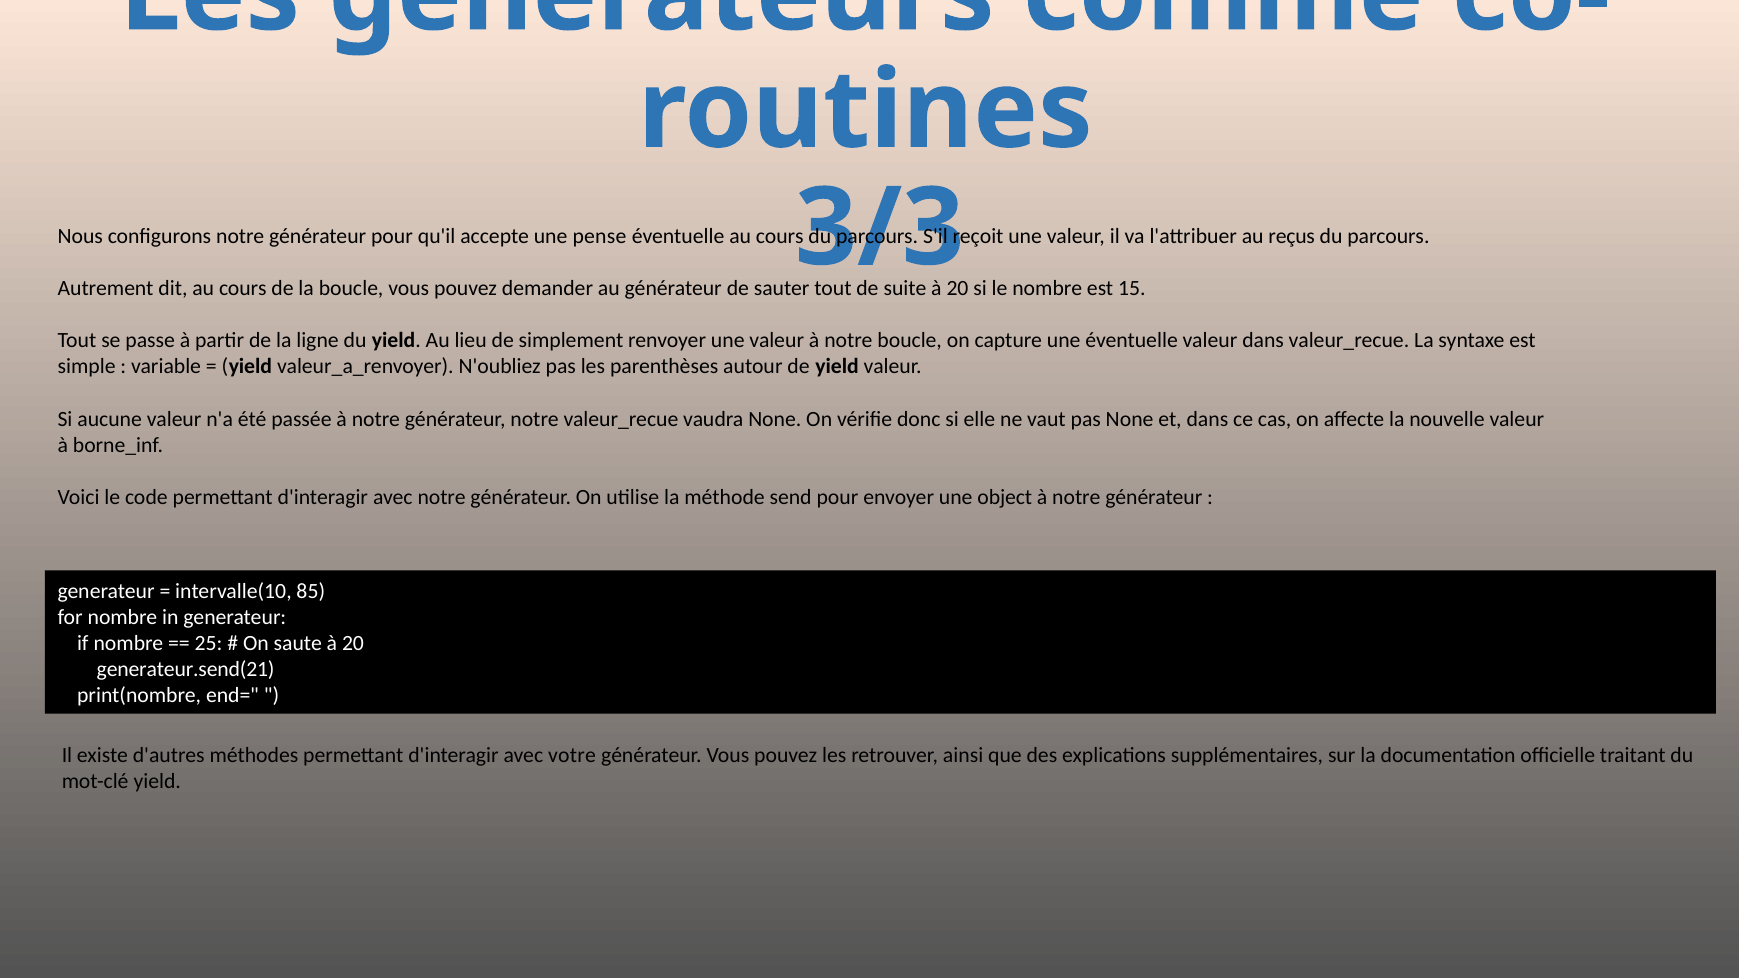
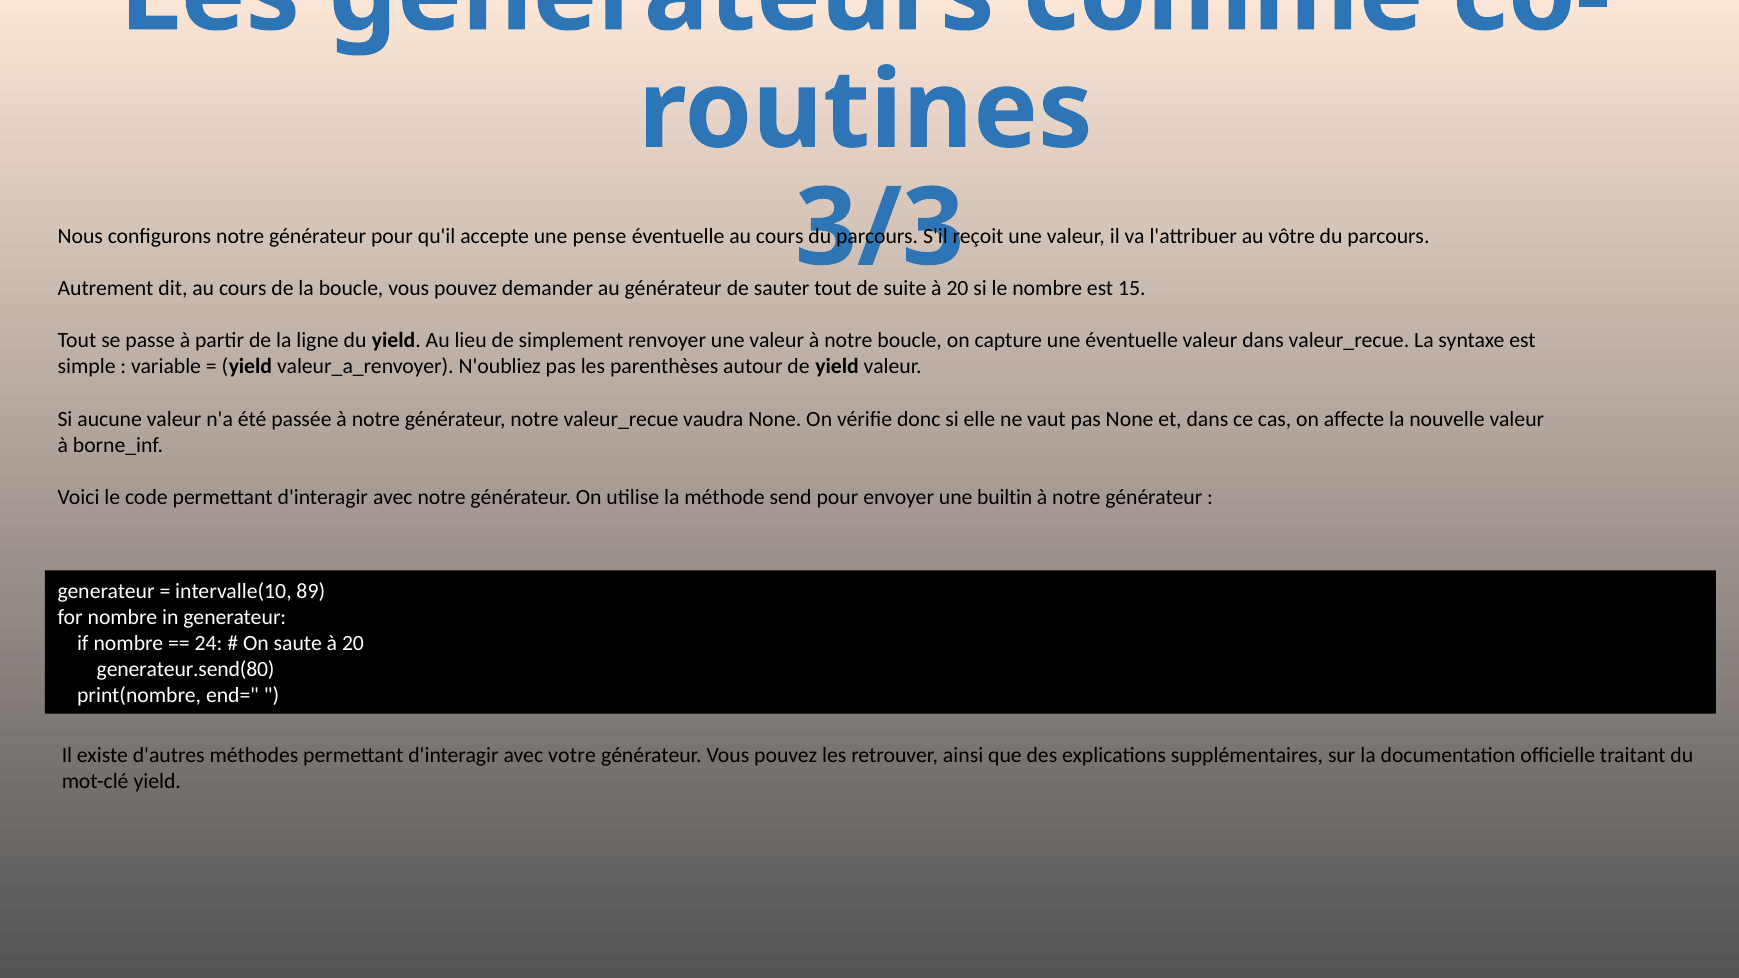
reçus: reçus -> vôtre (1292, 236)
object: object -> builtin (1005, 497)
85: 85 -> 89 (311, 591)
25: 25 -> 24 (208, 644)
generateur.send(21: generateur.send(21 -> generateur.send(80 (186, 670)
